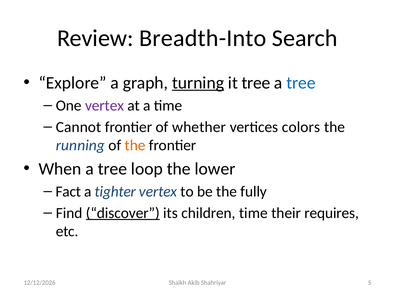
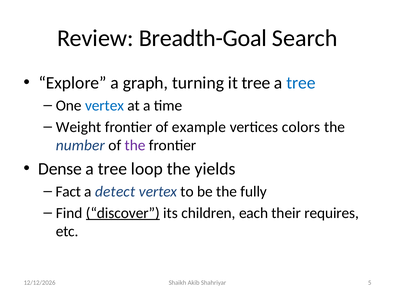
Breadth-Into: Breadth-Into -> Breadth-Goal (203, 38)
turning underline: present -> none (198, 83)
vertex colour: purple -> blue (105, 106)
Cannot: Cannot -> Weight (79, 127)
whether: whether -> example (199, 127)
running: running -> number (80, 146)
the colour: orange -> purple (135, 146)
When: When -> Dense (60, 169)
lower: lower -> yields (215, 169)
tighter: tighter -> detect (115, 192)
children time: time -> each (254, 213)
